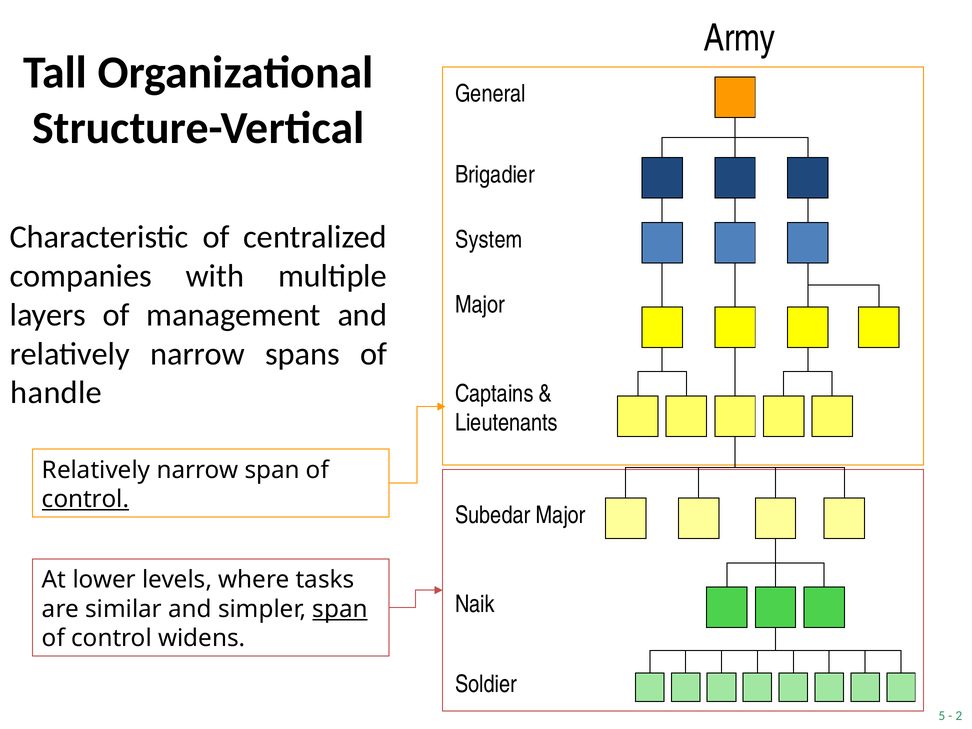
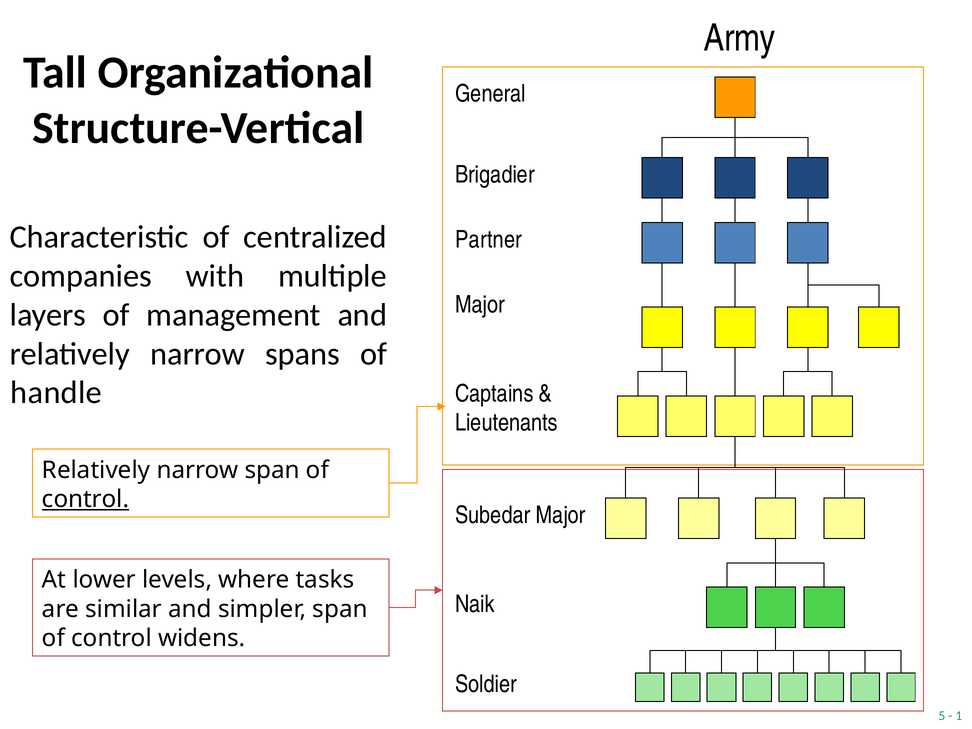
System: System -> Partner (489, 240)
span underline: present -> none (340, 609)
2: 2 -> 1 (959, 716)
